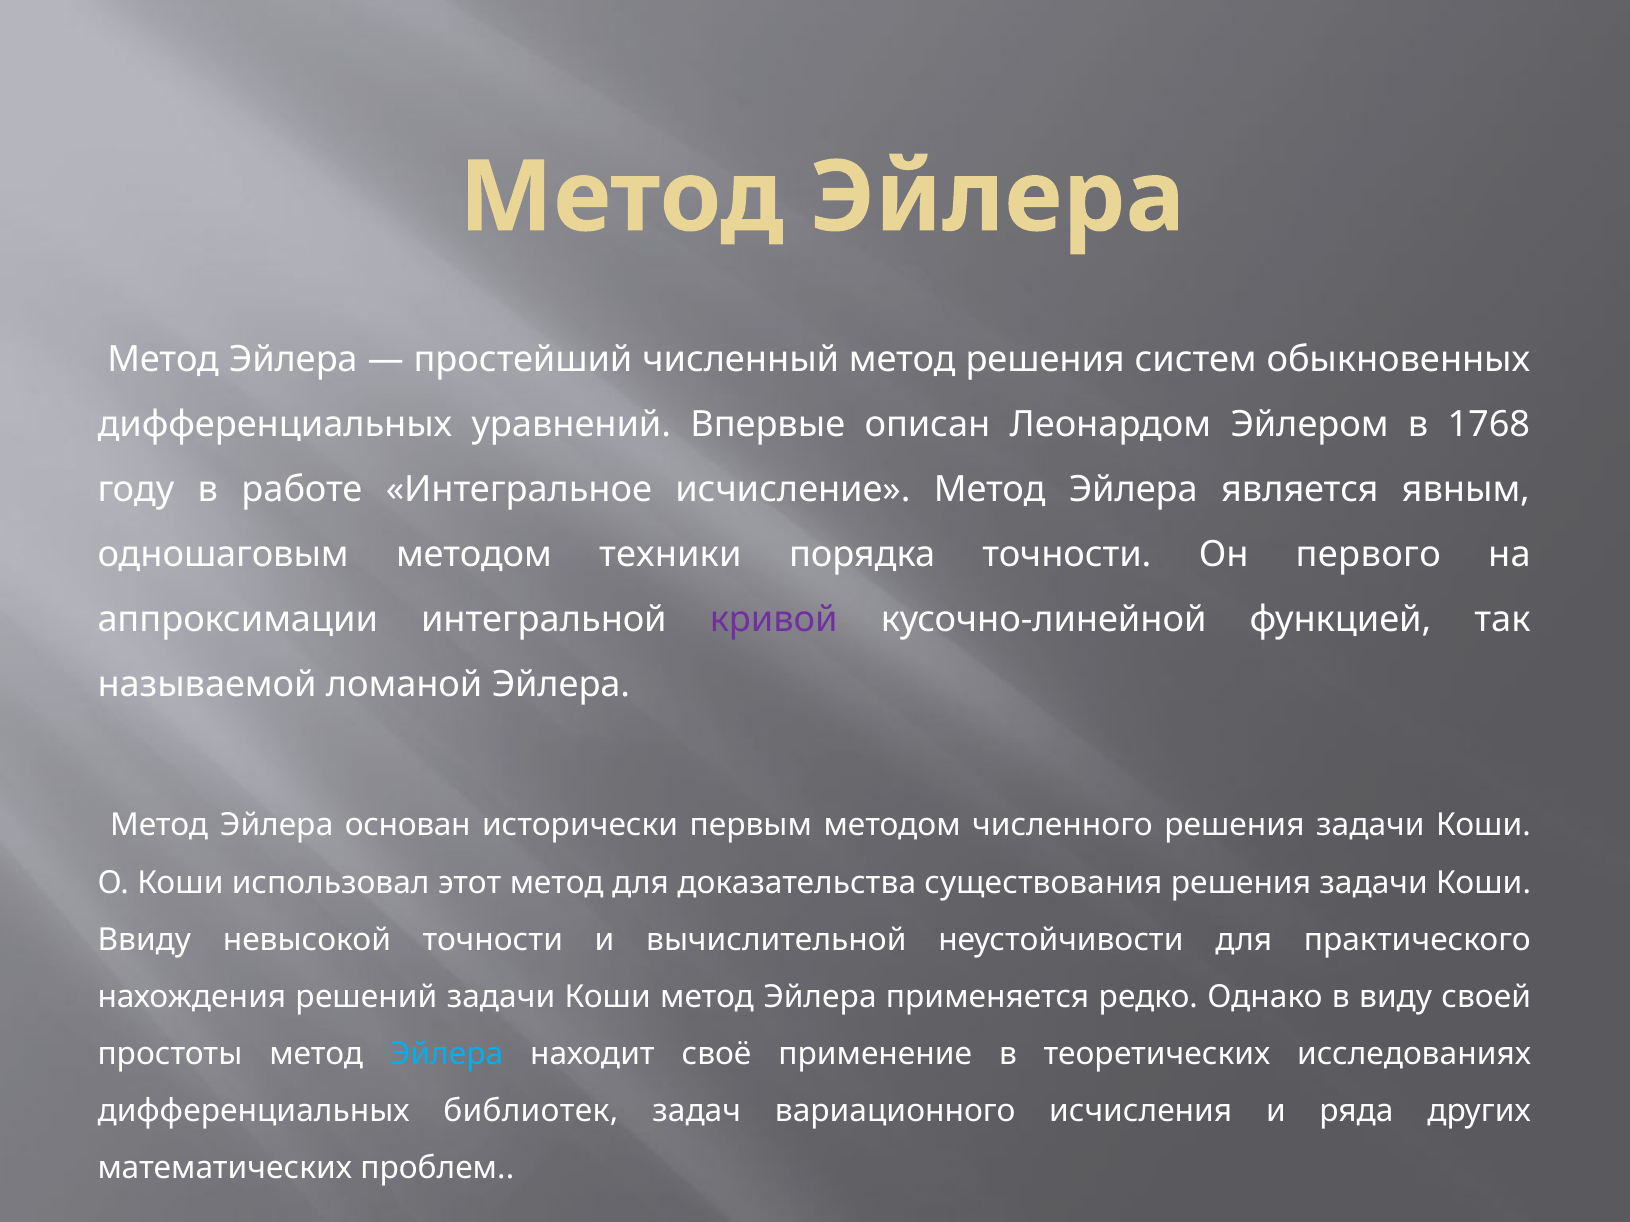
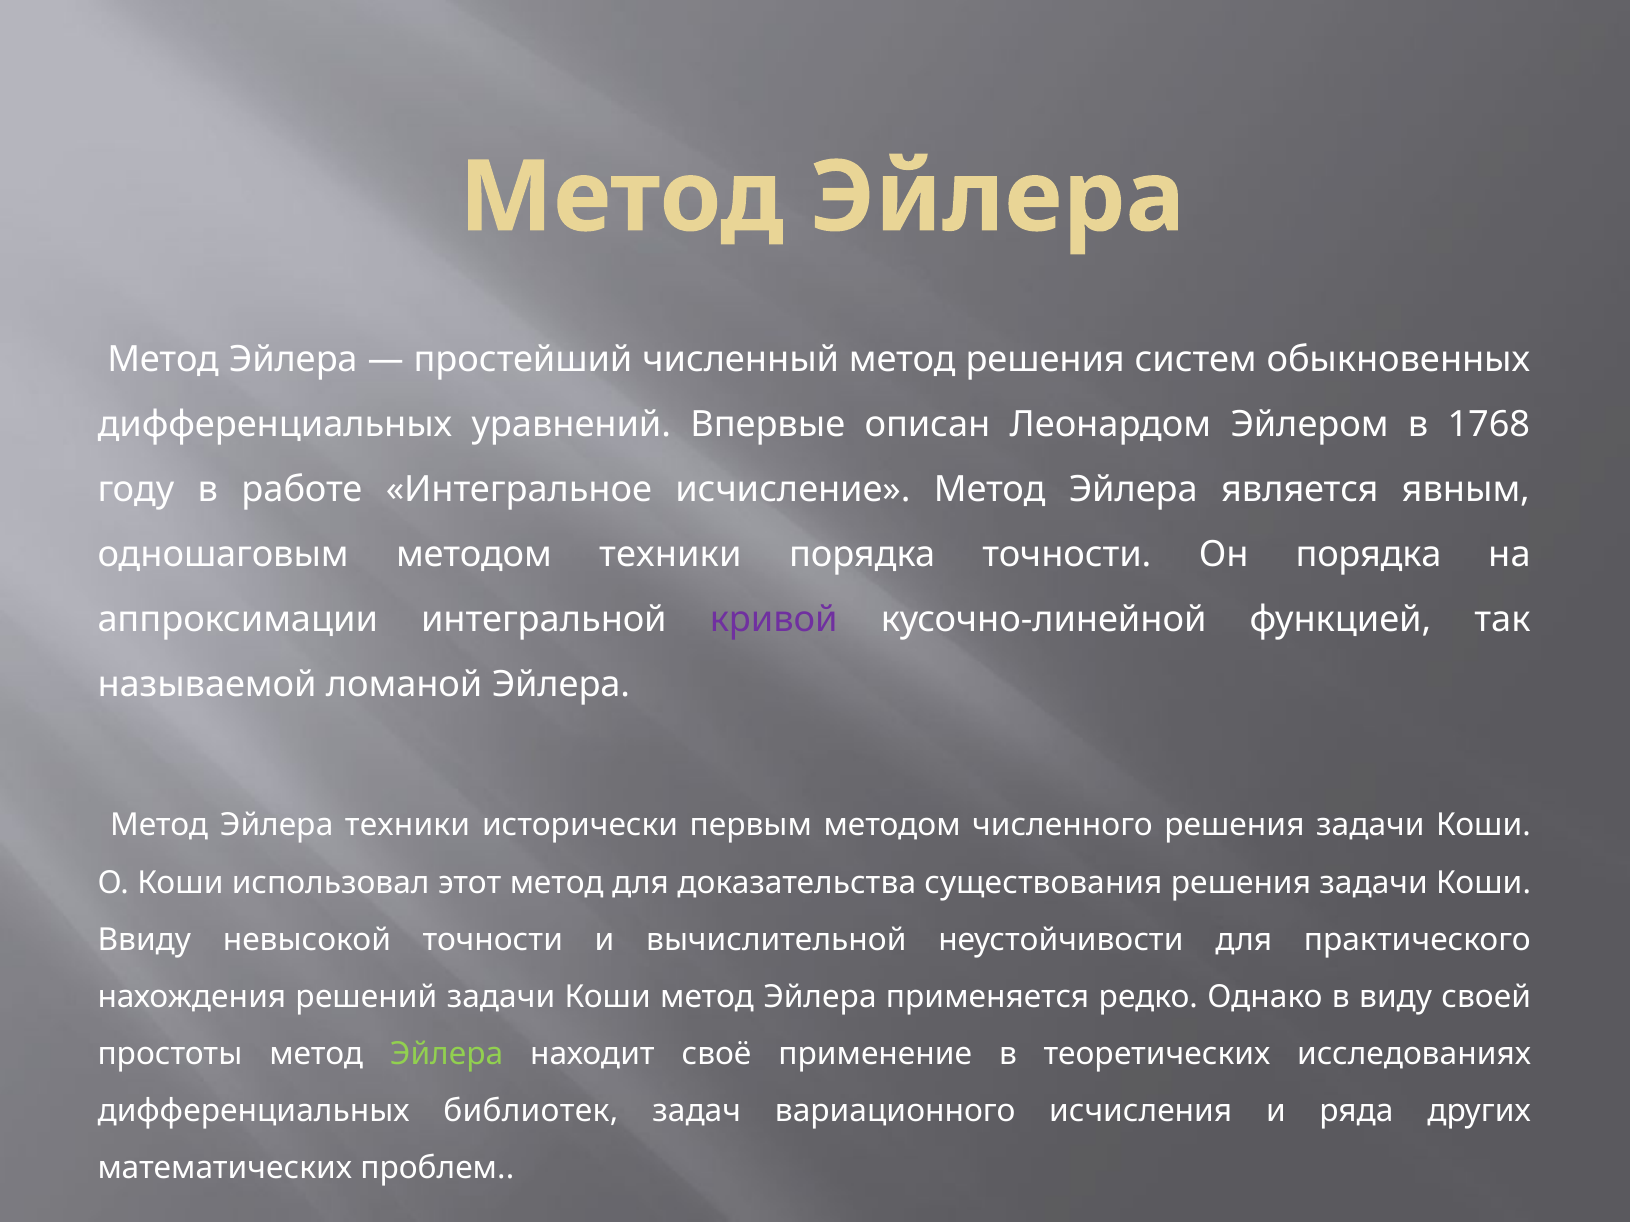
Он первого: первого -> порядка (1369, 555)
Эйлера основан: основан -> техники (408, 825)
Эйлера colour: light blue -> light green (447, 1054)
